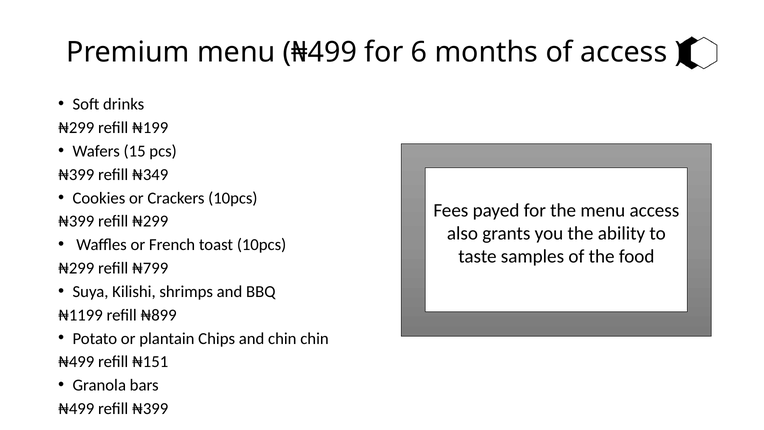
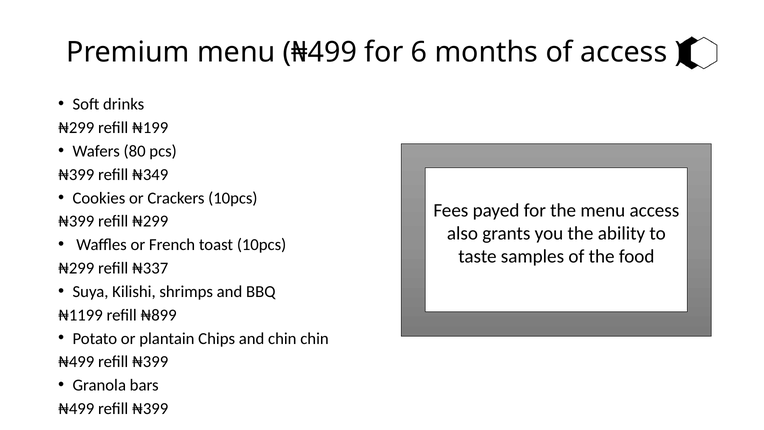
15: 15 -> 80 (135, 151)
₦799: ₦799 -> ₦337 (150, 268)
₦151: ₦151 -> ₦399 (150, 362)
